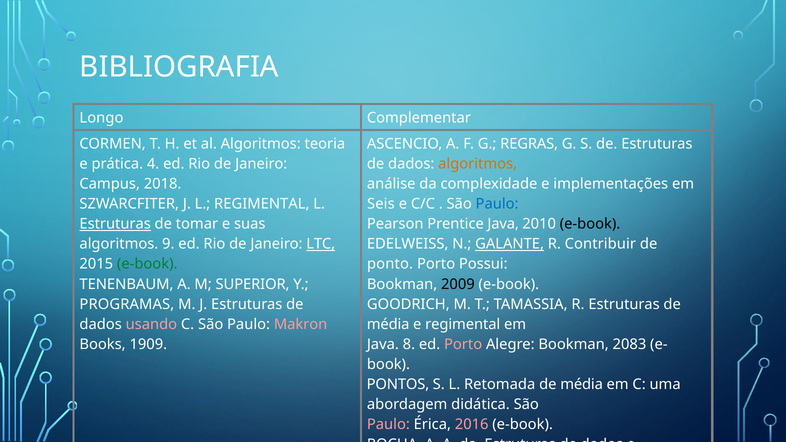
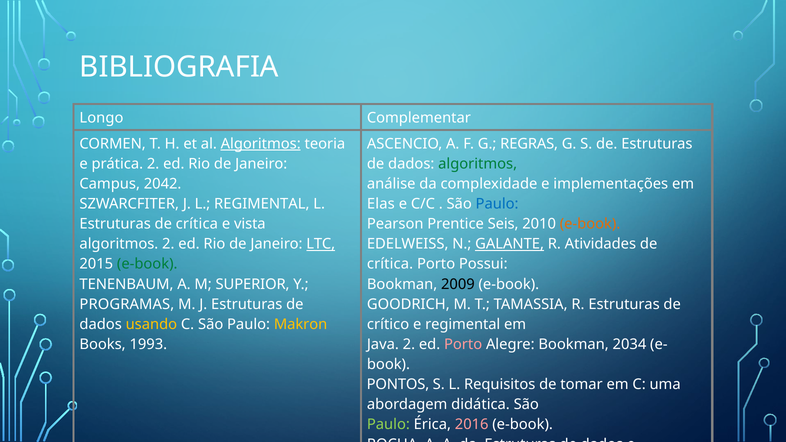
Algoritmos underline: none -> present (261, 144)
prática 4: 4 -> 2 (153, 164)
algoritmos colour: orange -> green (478, 164)
2018: 2018 -> 2042 (163, 184)
Seis: Seis -> Elas (381, 204)
Estruturas underline: present -> none (115, 224)
tomar: tomar -> crítica (197, 224)
suas: suas -> vista (250, 224)
Prentice Java: Java -> Seis (503, 224)
e-book colour: black -> orange (590, 224)
algoritmos 9: 9 -> 2 (168, 244)
Contribuir: Contribuir -> Atividades (600, 244)
ponto: ponto -> crítica (390, 264)
usando colour: pink -> yellow (151, 324)
Makron colour: pink -> yellow (301, 324)
média: média -> crítico (388, 324)
1909: 1909 -> 1993 (148, 344)
Java 8: 8 -> 2 (409, 344)
2083: 2083 -> 2034 (629, 344)
Retomada: Retomada -> Requisitos (500, 384)
média: média -> tomar (582, 384)
Paulo colour: pink -> light green (388, 425)
